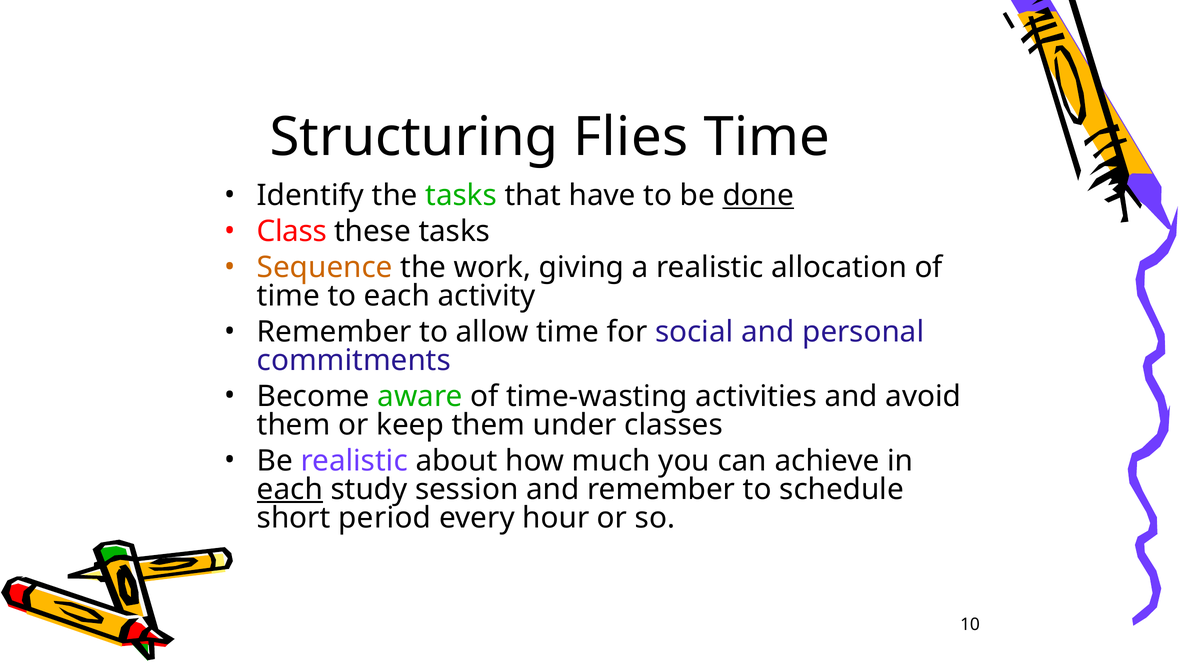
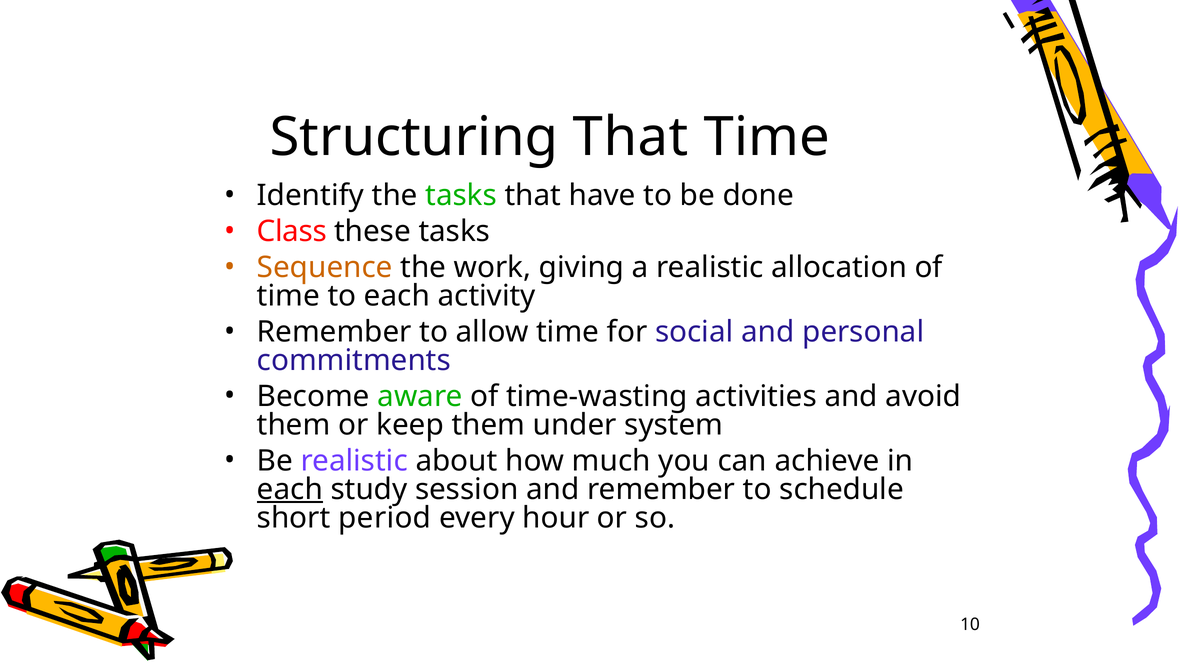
Structuring Flies: Flies -> That (631, 137)
done underline: present -> none (758, 196)
classes: classes -> system (674, 425)
